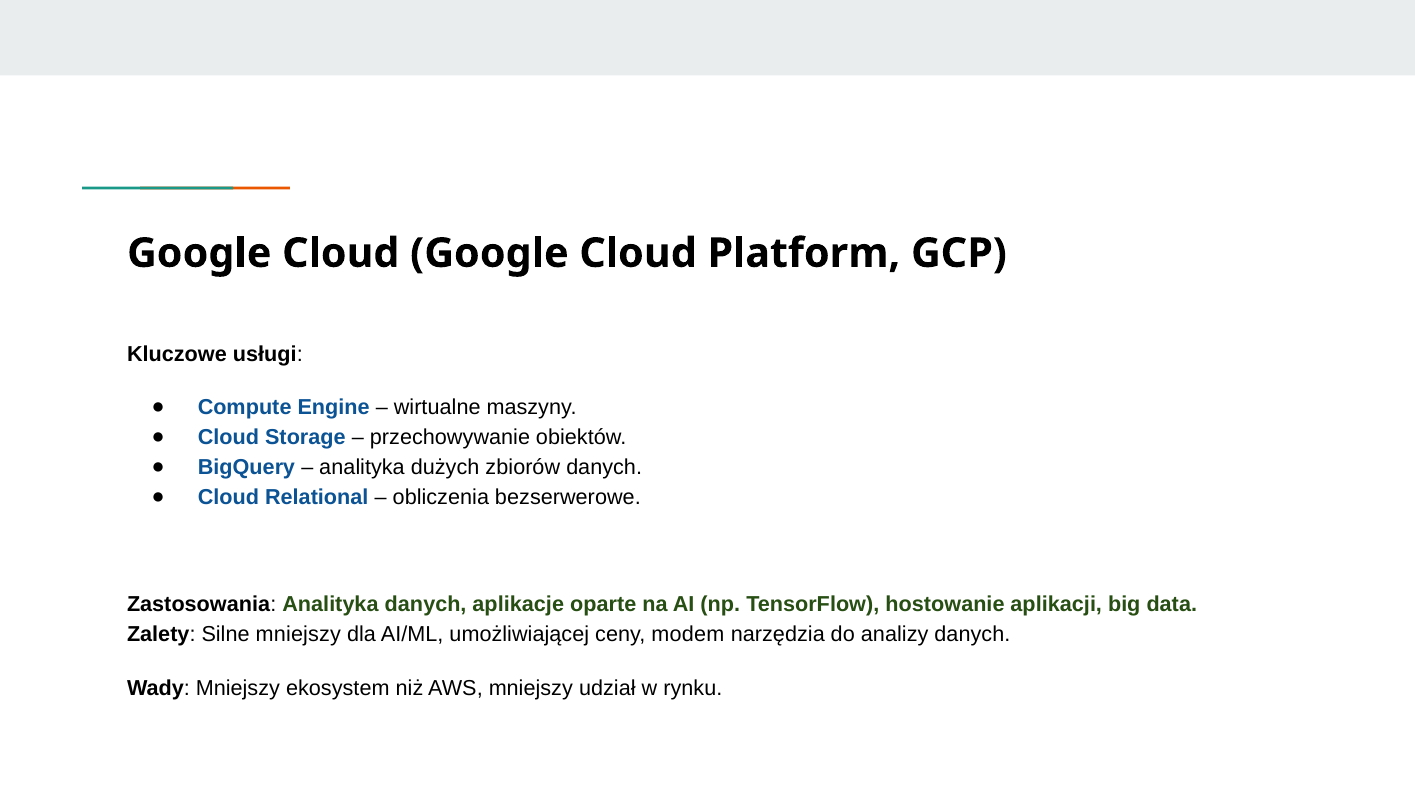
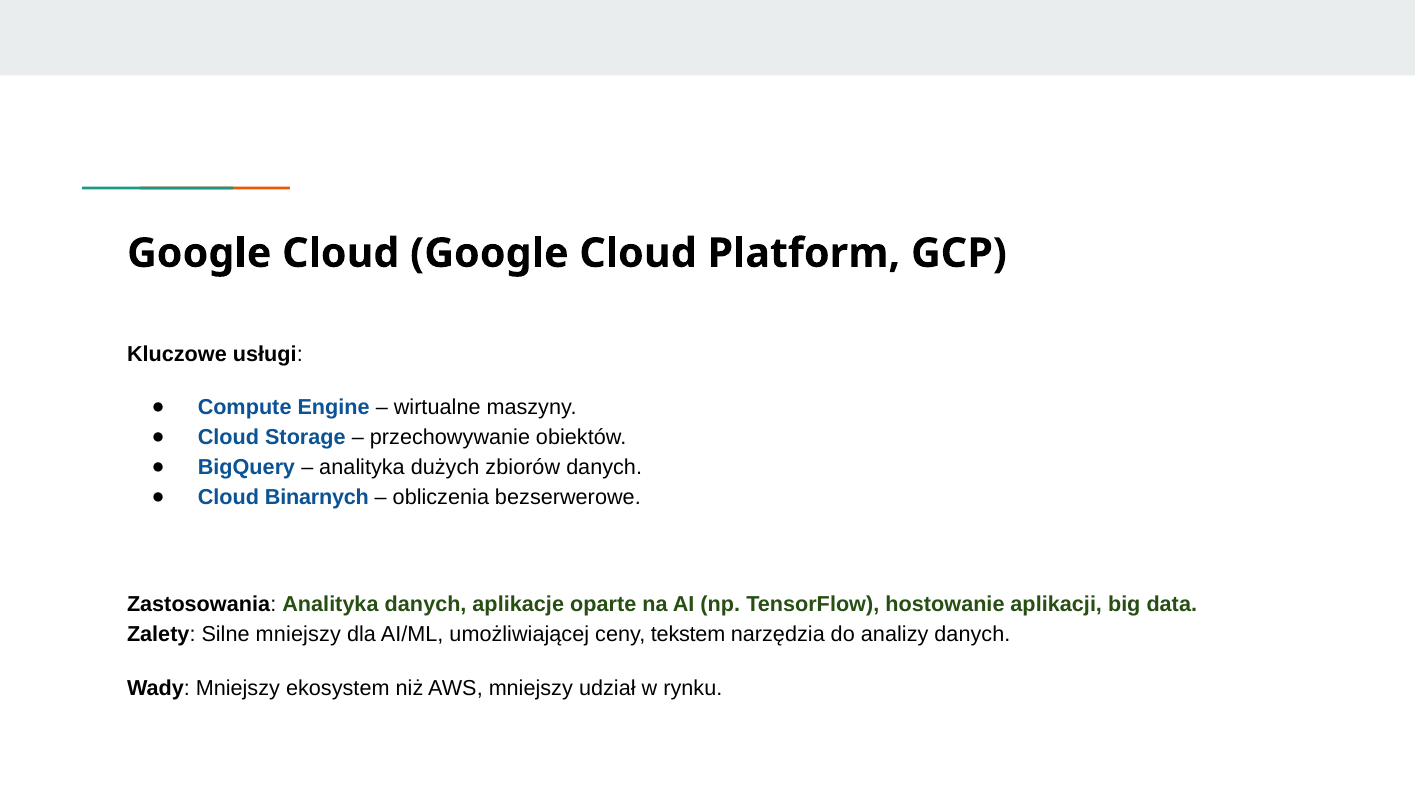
Relational: Relational -> Binarnych (317, 498)
modem: modem -> tekstem (688, 634)
